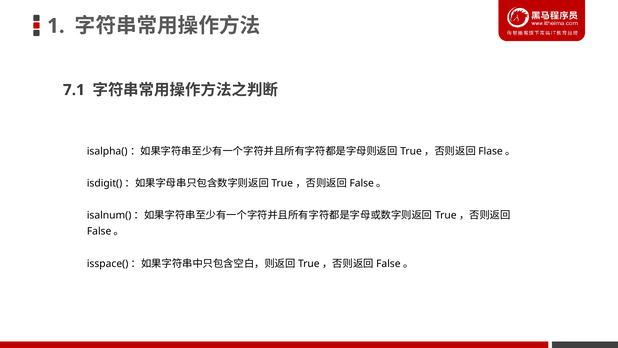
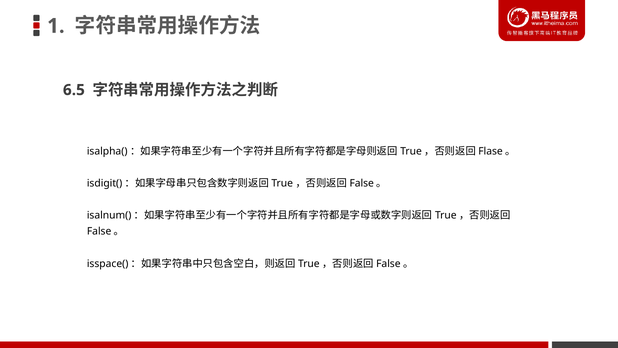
7.1: 7.1 -> 6.5 (74, 90)
